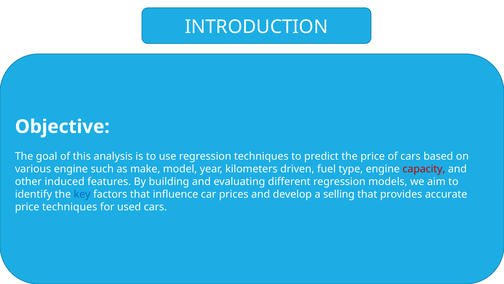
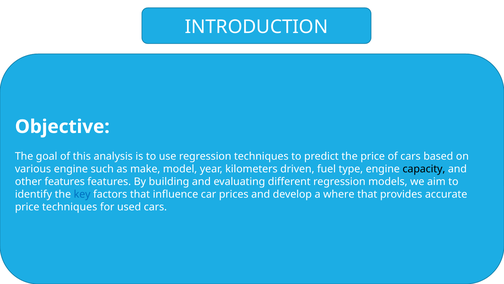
capacity colour: red -> black (424, 169)
other induced: induced -> features (65, 181)
selling: selling -> where (339, 194)
